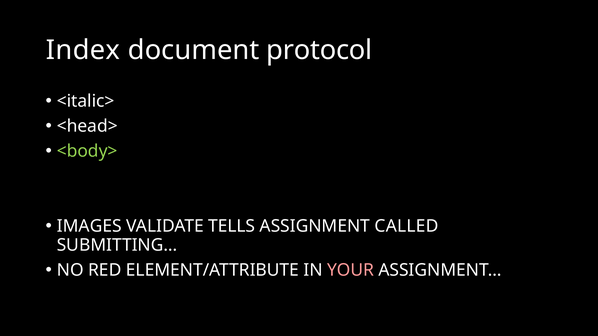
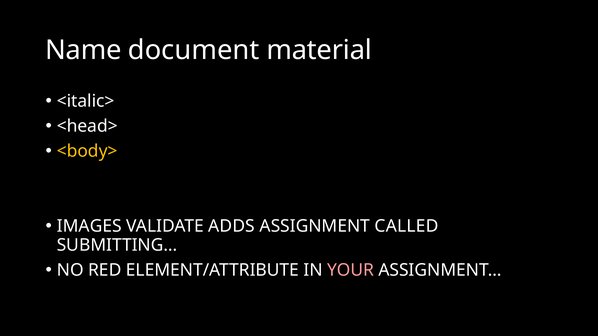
Index: Index -> Name (83, 50)
protocol: protocol -> material (319, 50)
<body> colour: light green -> yellow (87, 151)
TELLS: TELLS -> ADDS (232, 226)
